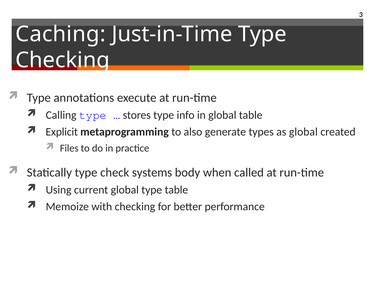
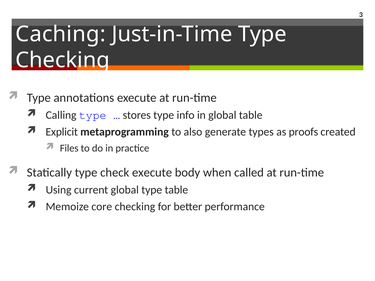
as global: global -> proofs (303, 132)
check systems: systems -> execute (152, 173)
with: with -> core (102, 207)
